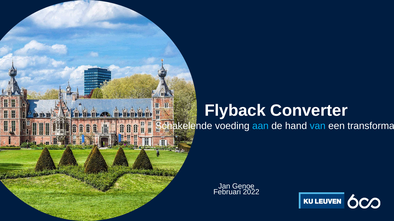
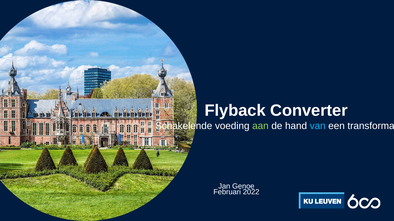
aan colour: light blue -> light green (260, 126)
